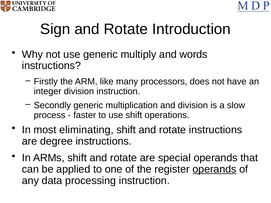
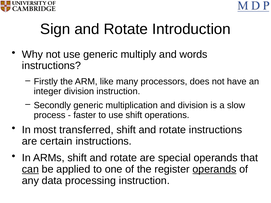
eliminating: eliminating -> transferred (86, 130)
degree: degree -> certain (56, 141)
can underline: none -> present (30, 169)
